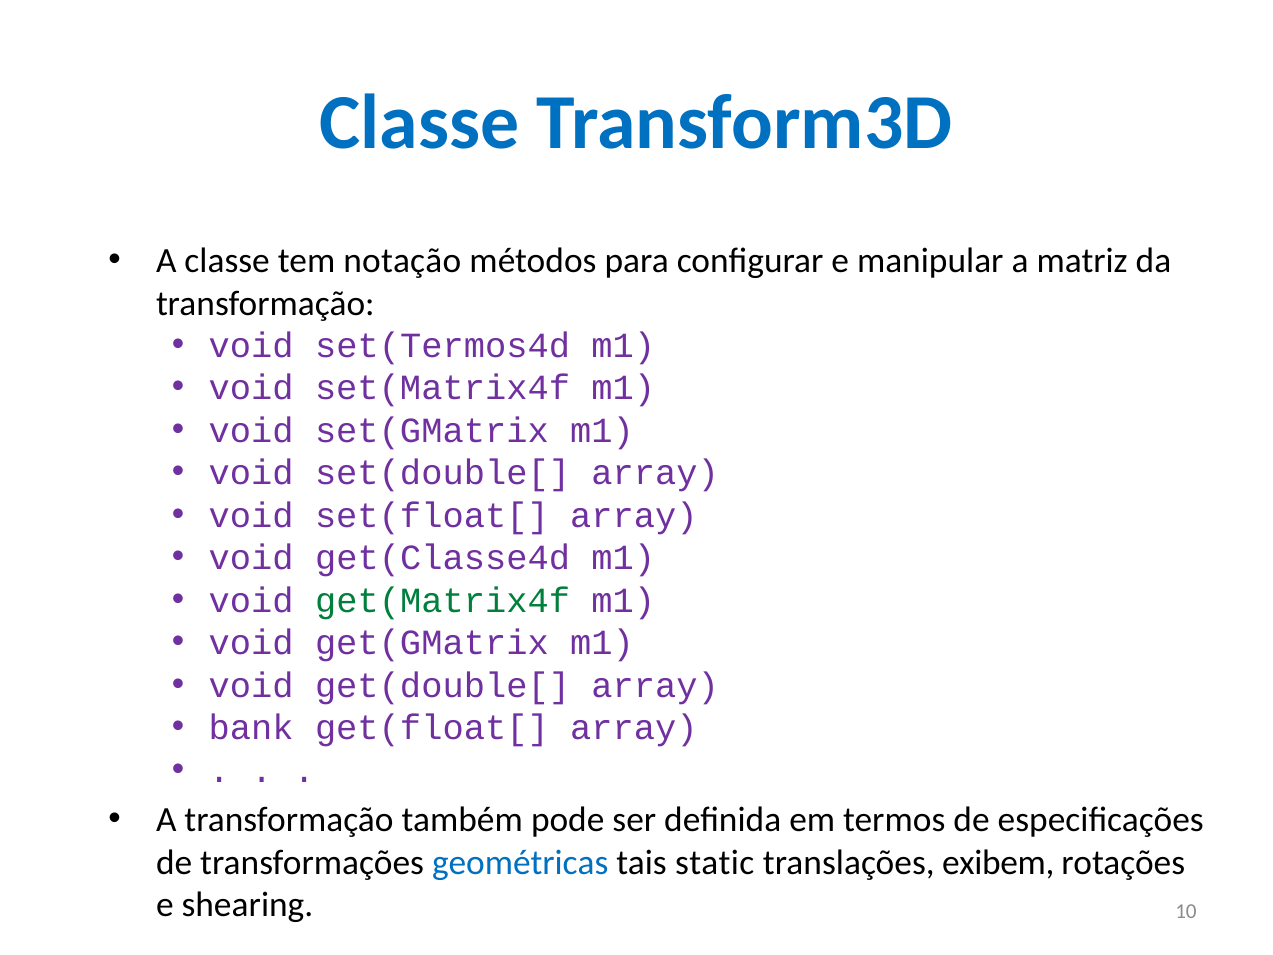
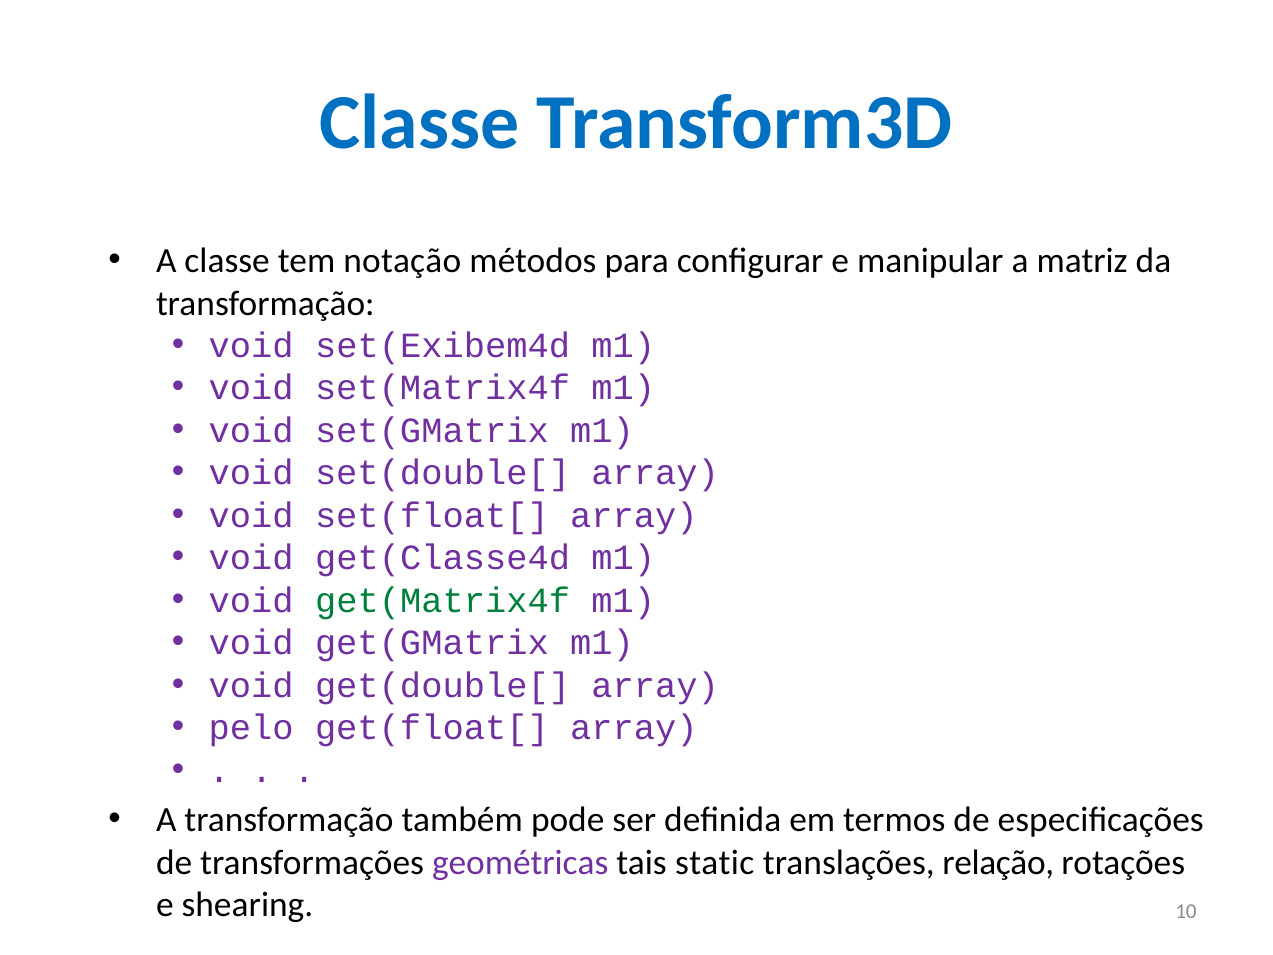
set(Termos4d: set(Termos4d -> set(Exibem4d (443, 346)
bank: bank -> pelo (251, 728)
geométricas colour: blue -> purple (520, 862)
exibem: exibem -> relação (998, 862)
